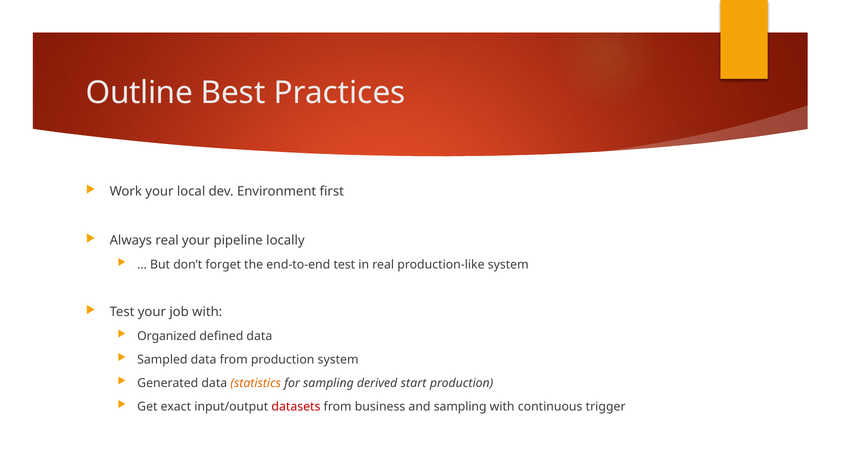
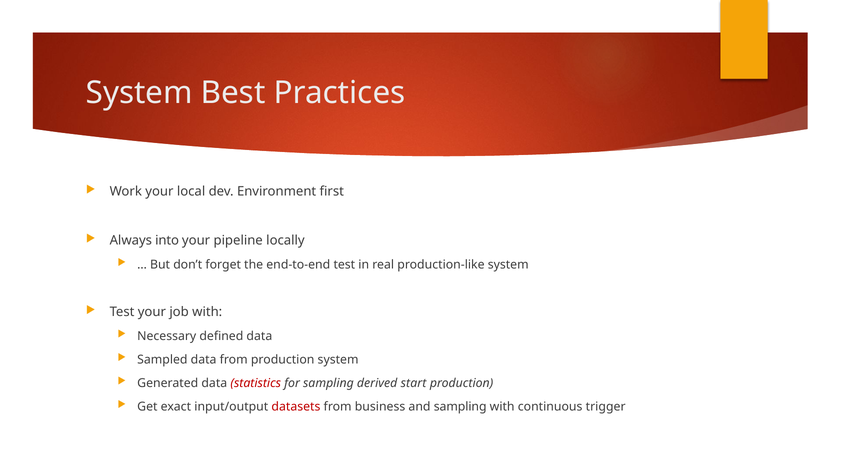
Outline: Outline -> System (139, 93)
Always real: real -> into (167, 241)
Organized: Organized -> Necessary (167, 336)
statistics colour: orange -> red (256, 383)
